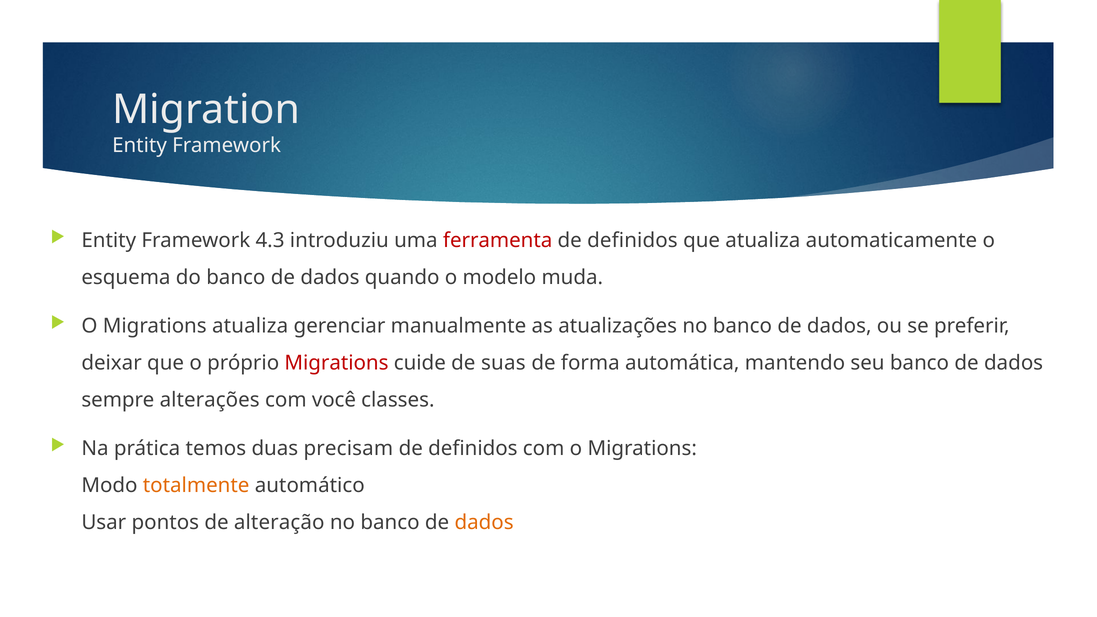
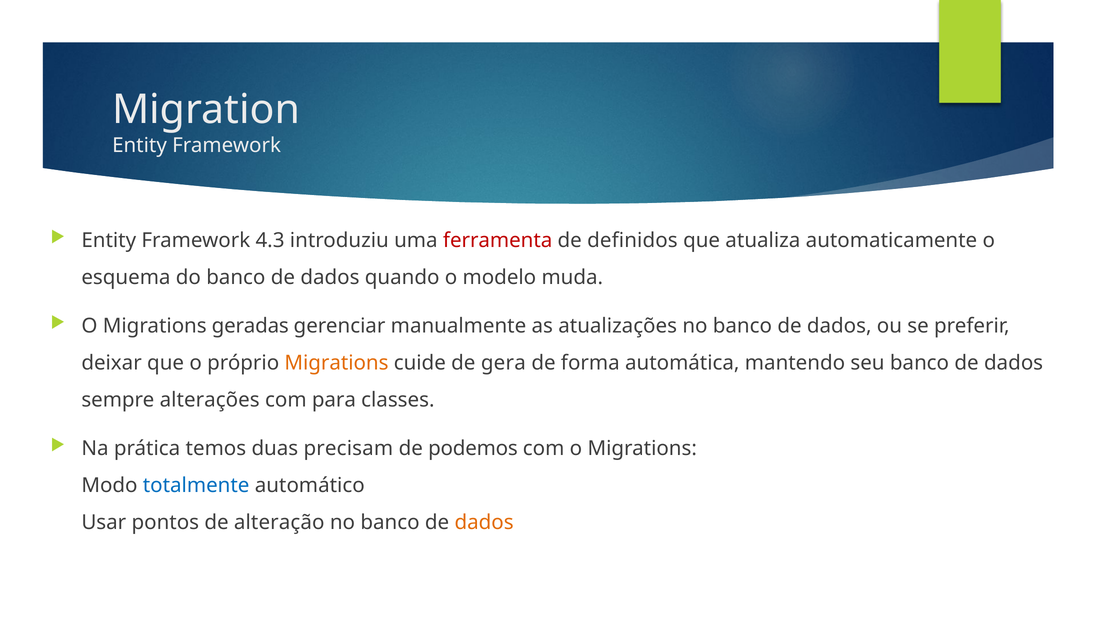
Migrations atualiza: atualiza -> geradas (250, 326)
Migrations colour: red -> orange (337, 363)
suas: suas -> gera (503, 363)
você: você -> para (334, 400)
definidos: definidos -> podemos (473, 448)
totalmente colour: orange -> blue (196, 485)
